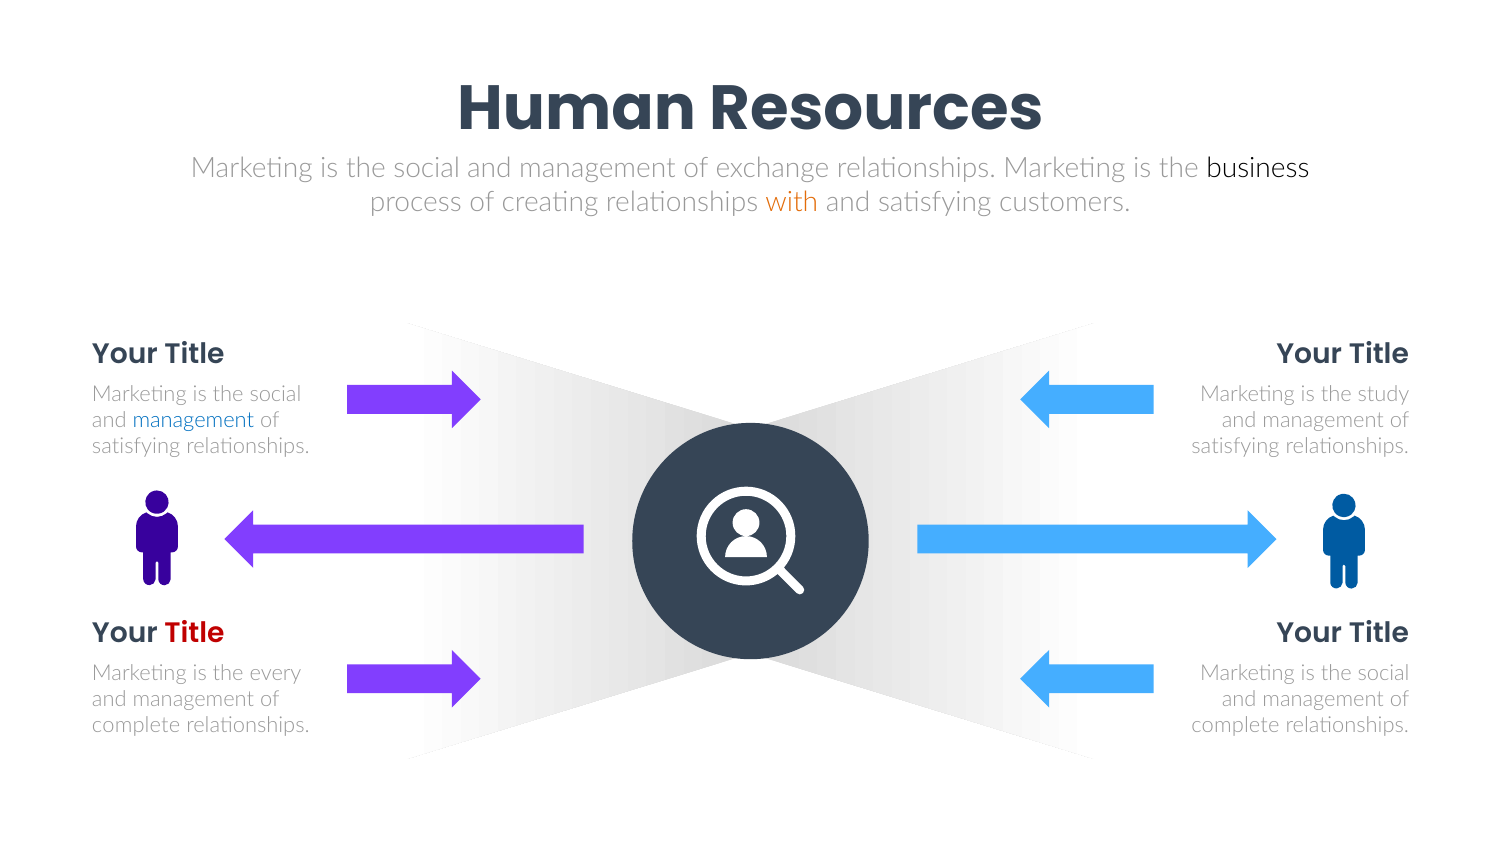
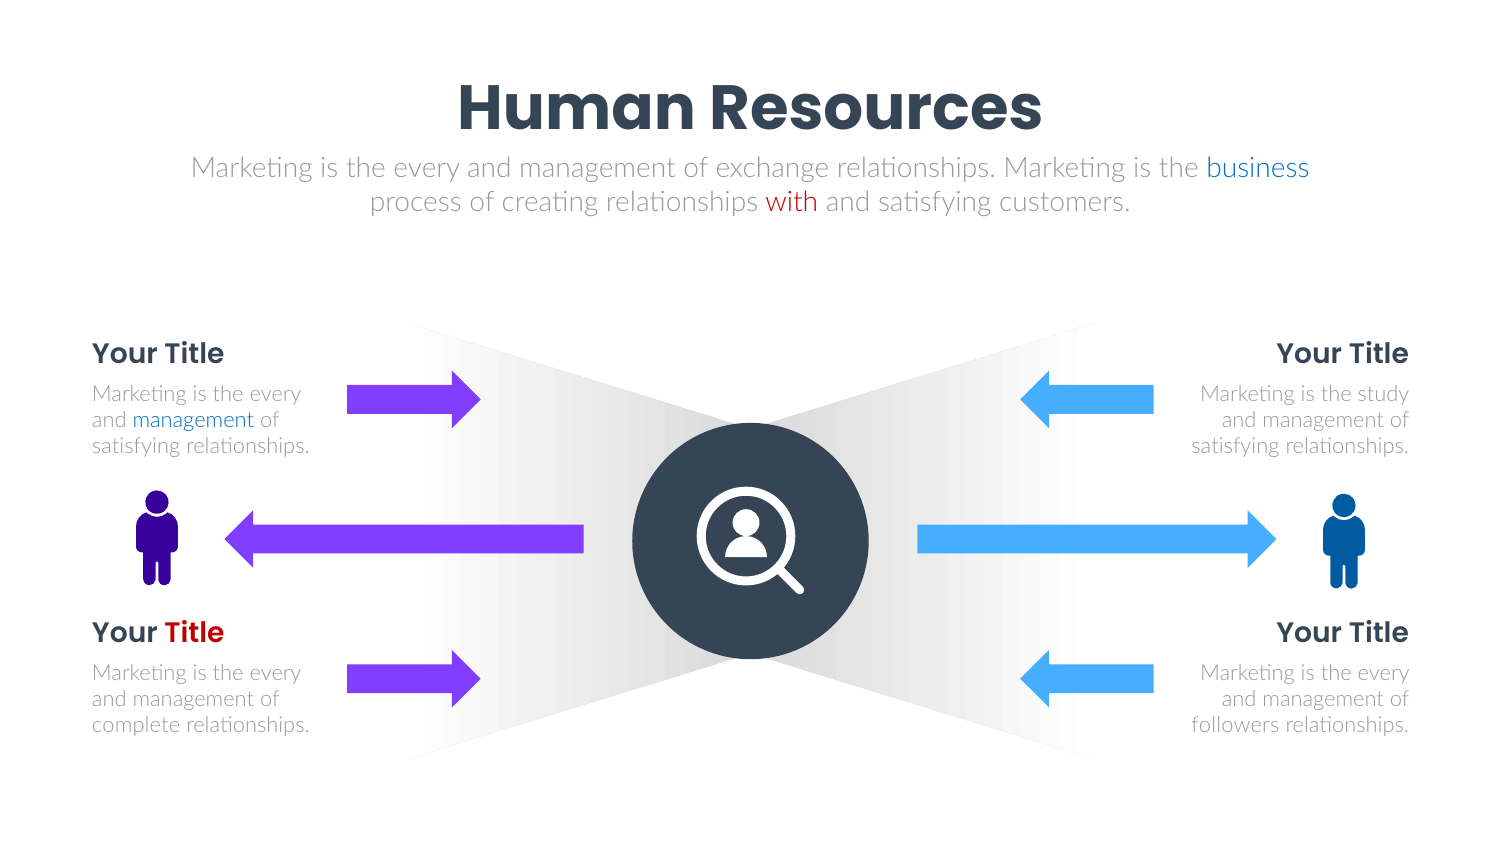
social: social -> every (427, 168)
business colour: black -> blue (1258, 168)
with colour: orange -> red (792, 202)
social: social -> every (275, 394)
social: social -> every (1384, 673)
complete: complete -> followers (1235, 726)
